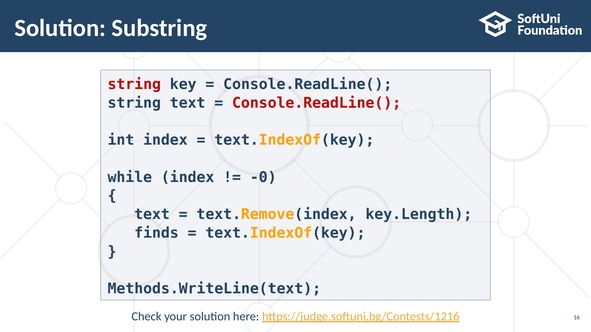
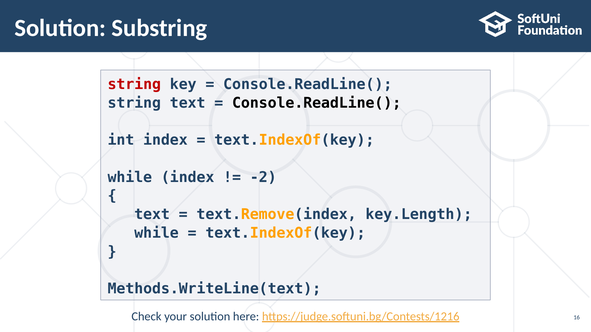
Console.ReadLine( colour: red -> black (317, 103)
-0: -0 -> -2 (263, 177)
finds: finds -> while (156, 233)
